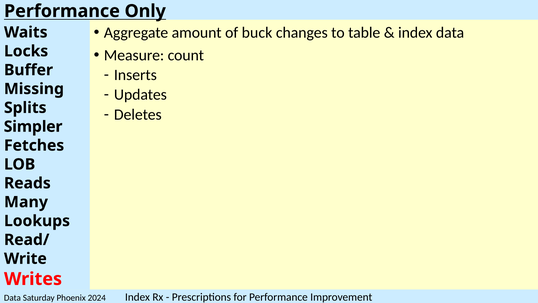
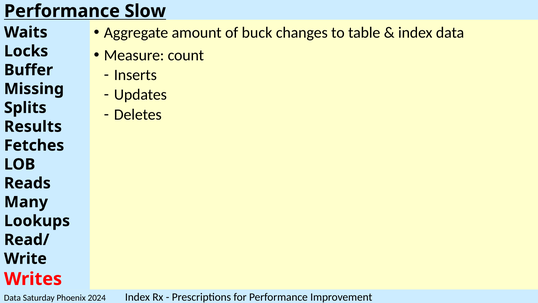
Only: Only -> Slow (145, 11)
Simpler: Simpler -> Results (33, 126)
